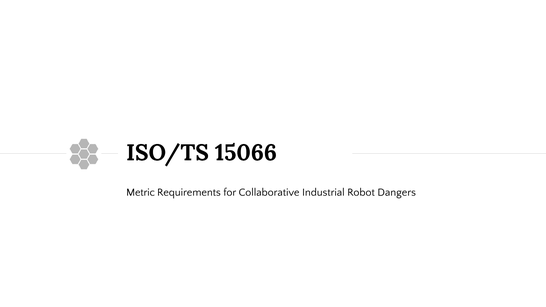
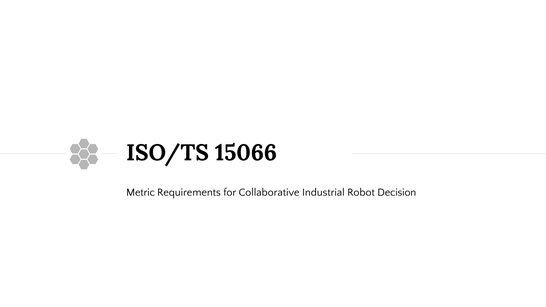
Dangers: Dangers -> Decision (397, 192)
